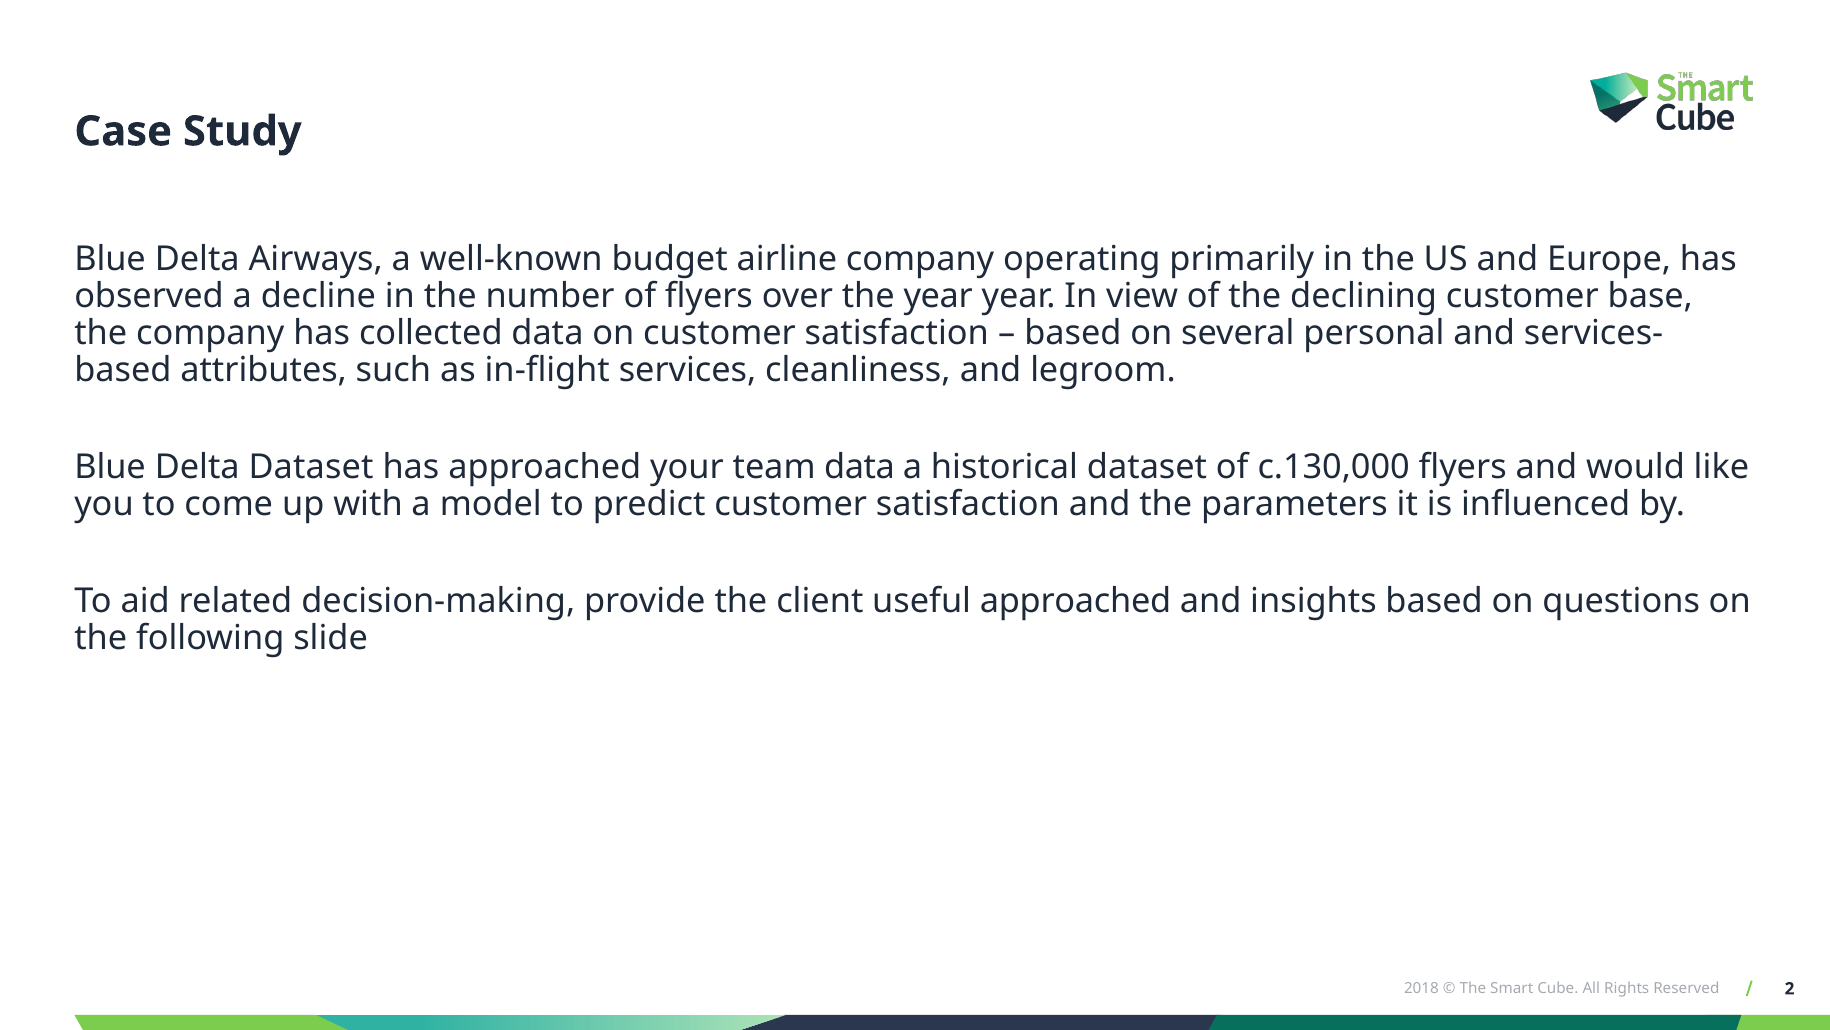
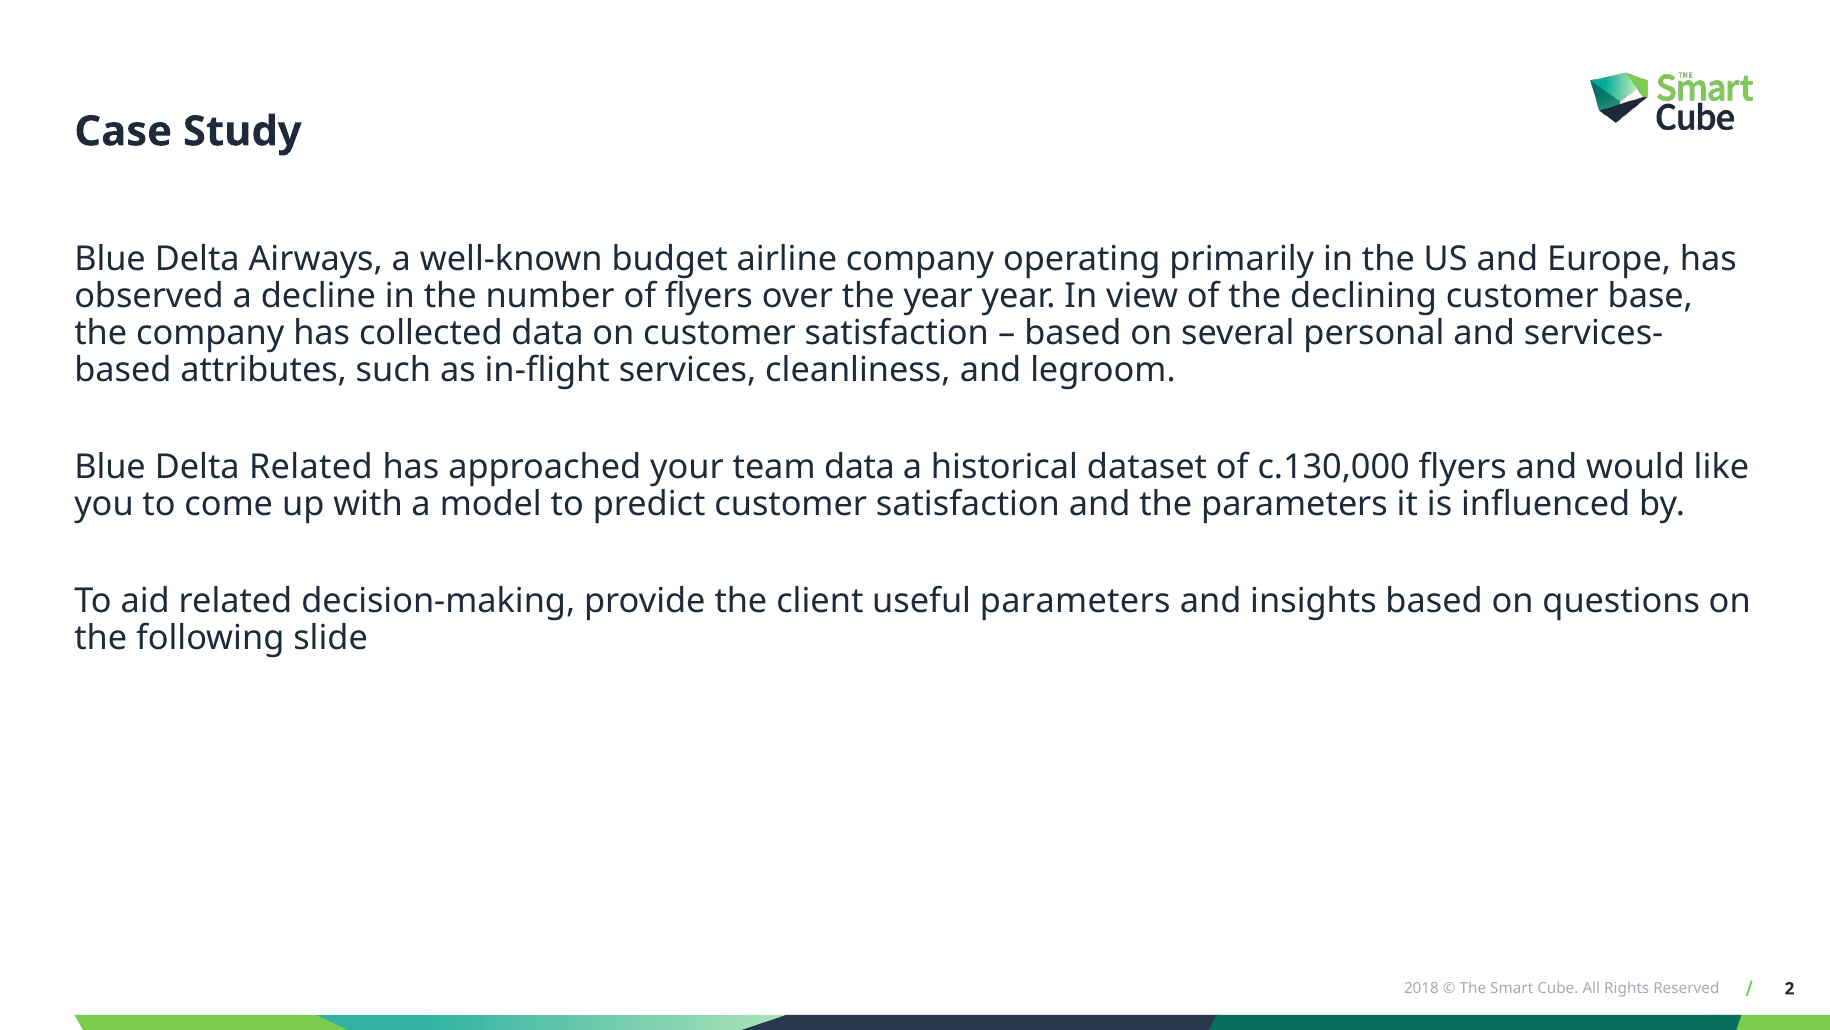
Delta Dataset: Dataset -> Related (311, 467)
useful approached: approached -> parameters (1075, 601)
